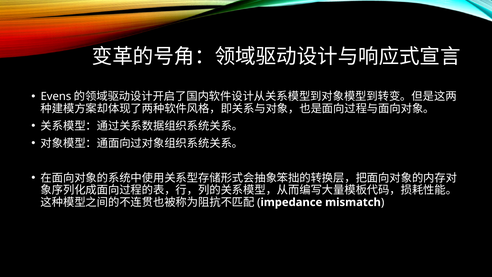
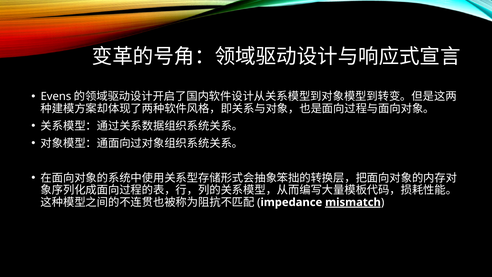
mismatch underline: none -> present (353, 202)
